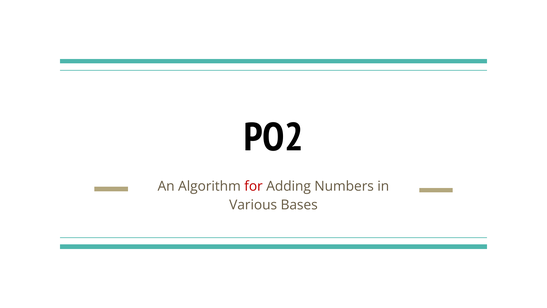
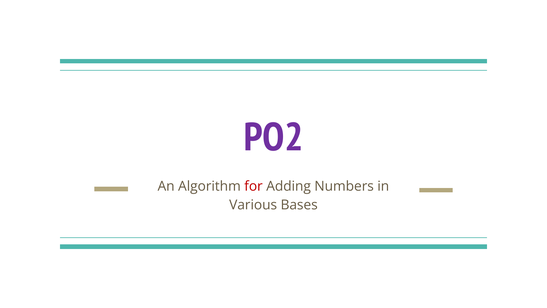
PO2 colour: black -> purple (274, 137)
